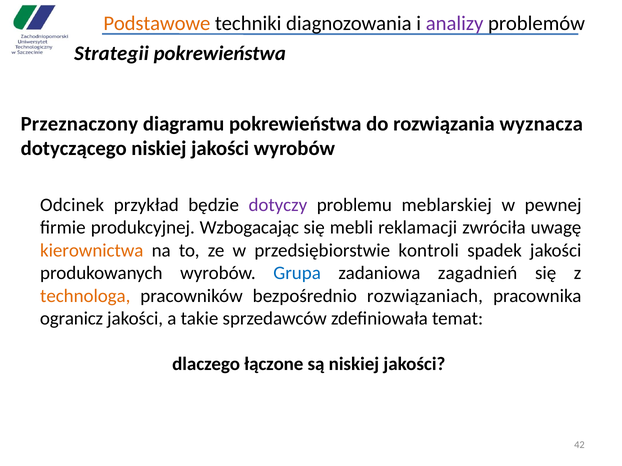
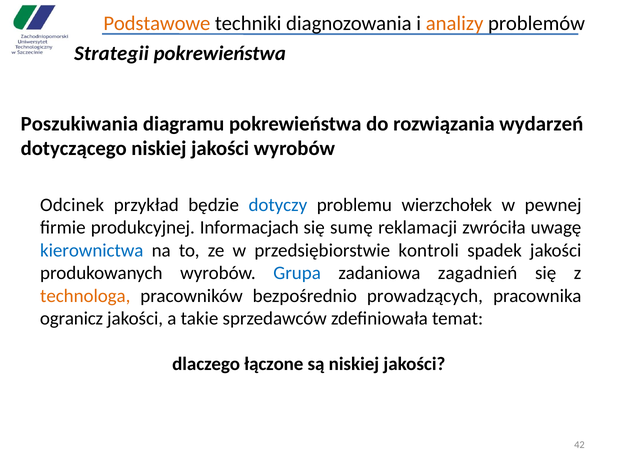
analizy colour: purple -> orange (455, 23)
Przeznaczony: Przeznaczony -> Poszukiwania (79, 124)
wyznacza: wyznacza -> wydarzeń (541, 124)
dotyczy colour: purple -> blue (278, 205)
meblarskiej: meblarskiej -> wierzchołek (447, 205)
Wzbogacając: Wzbogacając -> Informacjach (249, 228)
mebli: mebli -> sumę (351, 228)
kierownictwa colour: orange -> blue (92, 251)
rozwiązaniach: rozwiązaniach -> prowadzących (425, 296)
